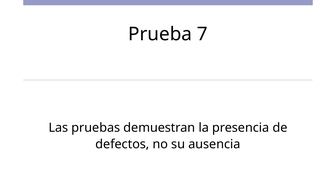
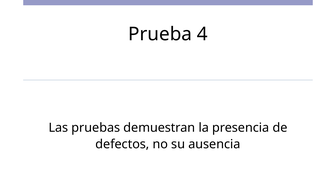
7: 7 -> 4 (202, 34)
